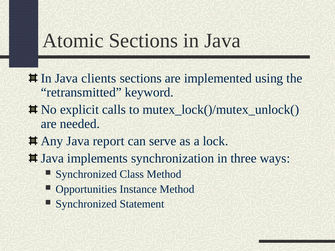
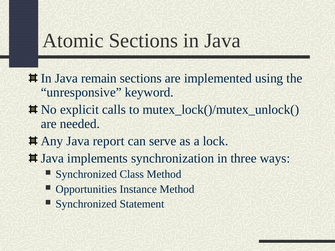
clients: clients -> remain (99, 78)
retransmitted: retransmitted -> unresponsive (81, 92)
